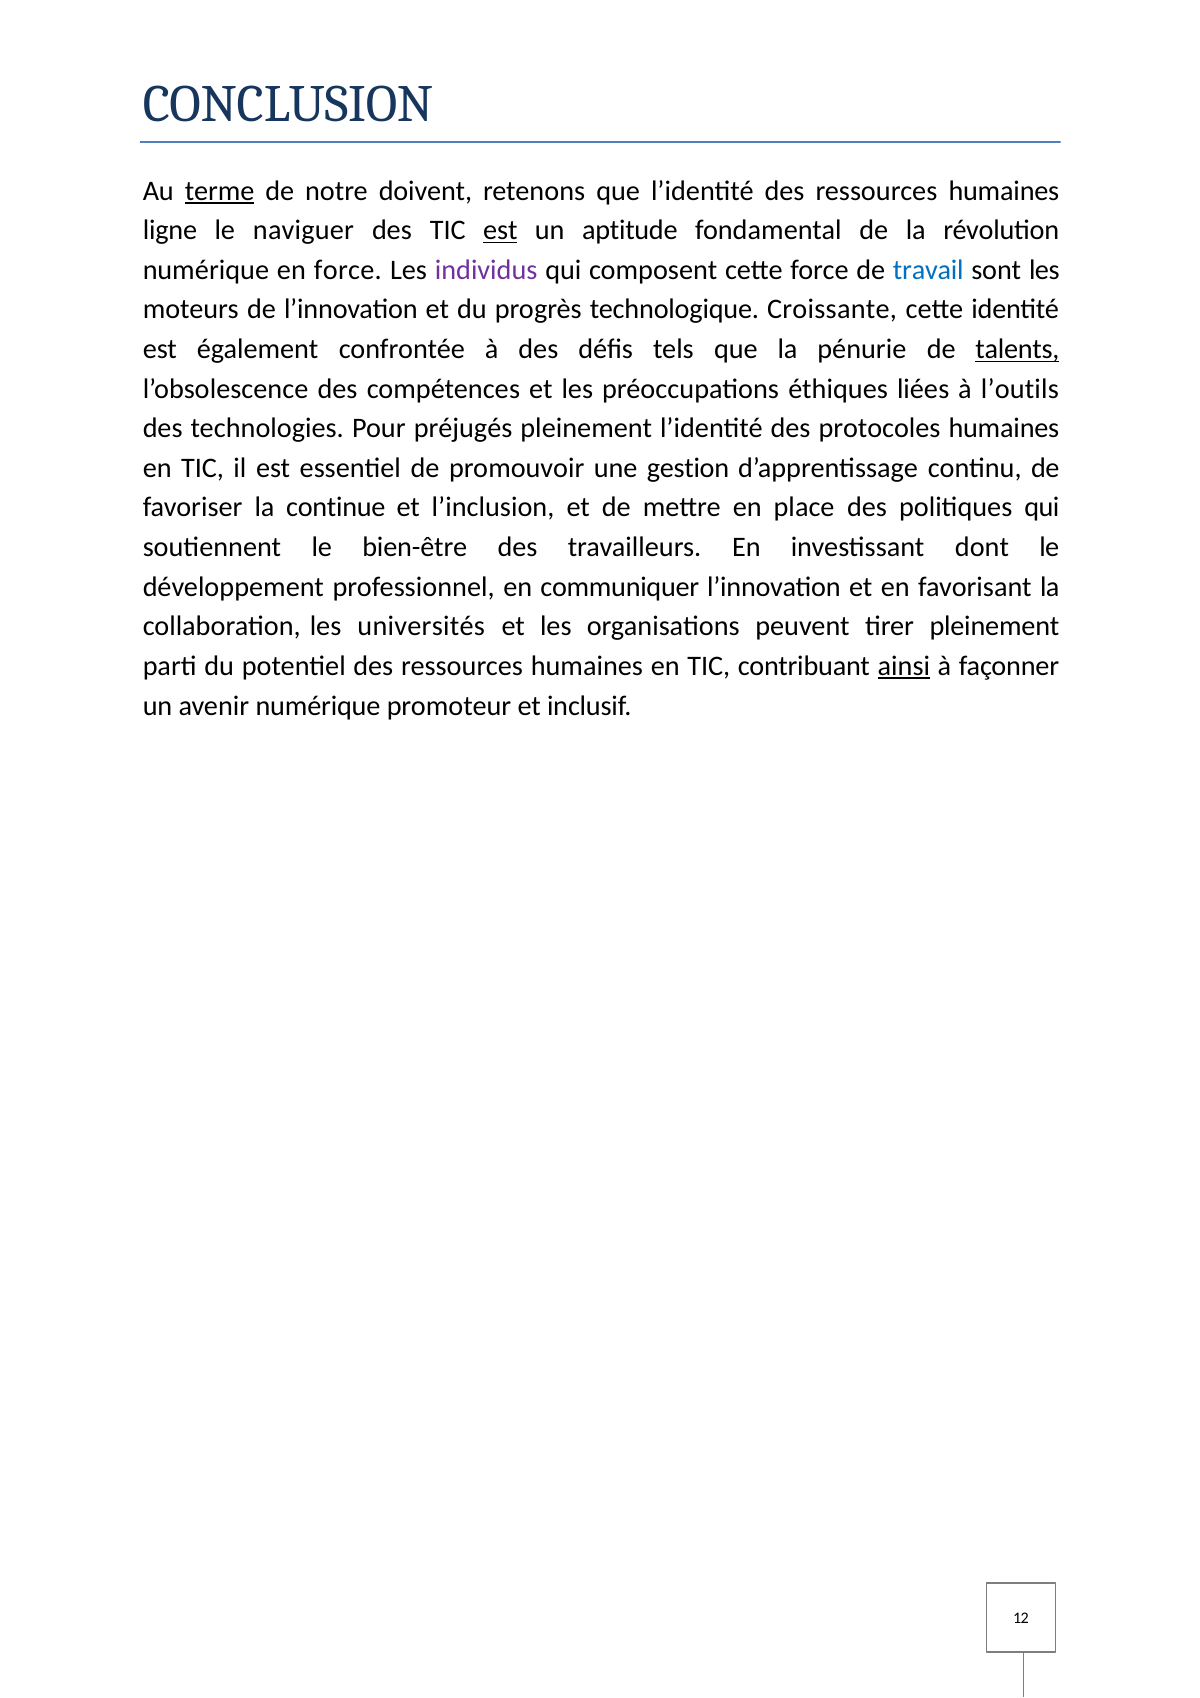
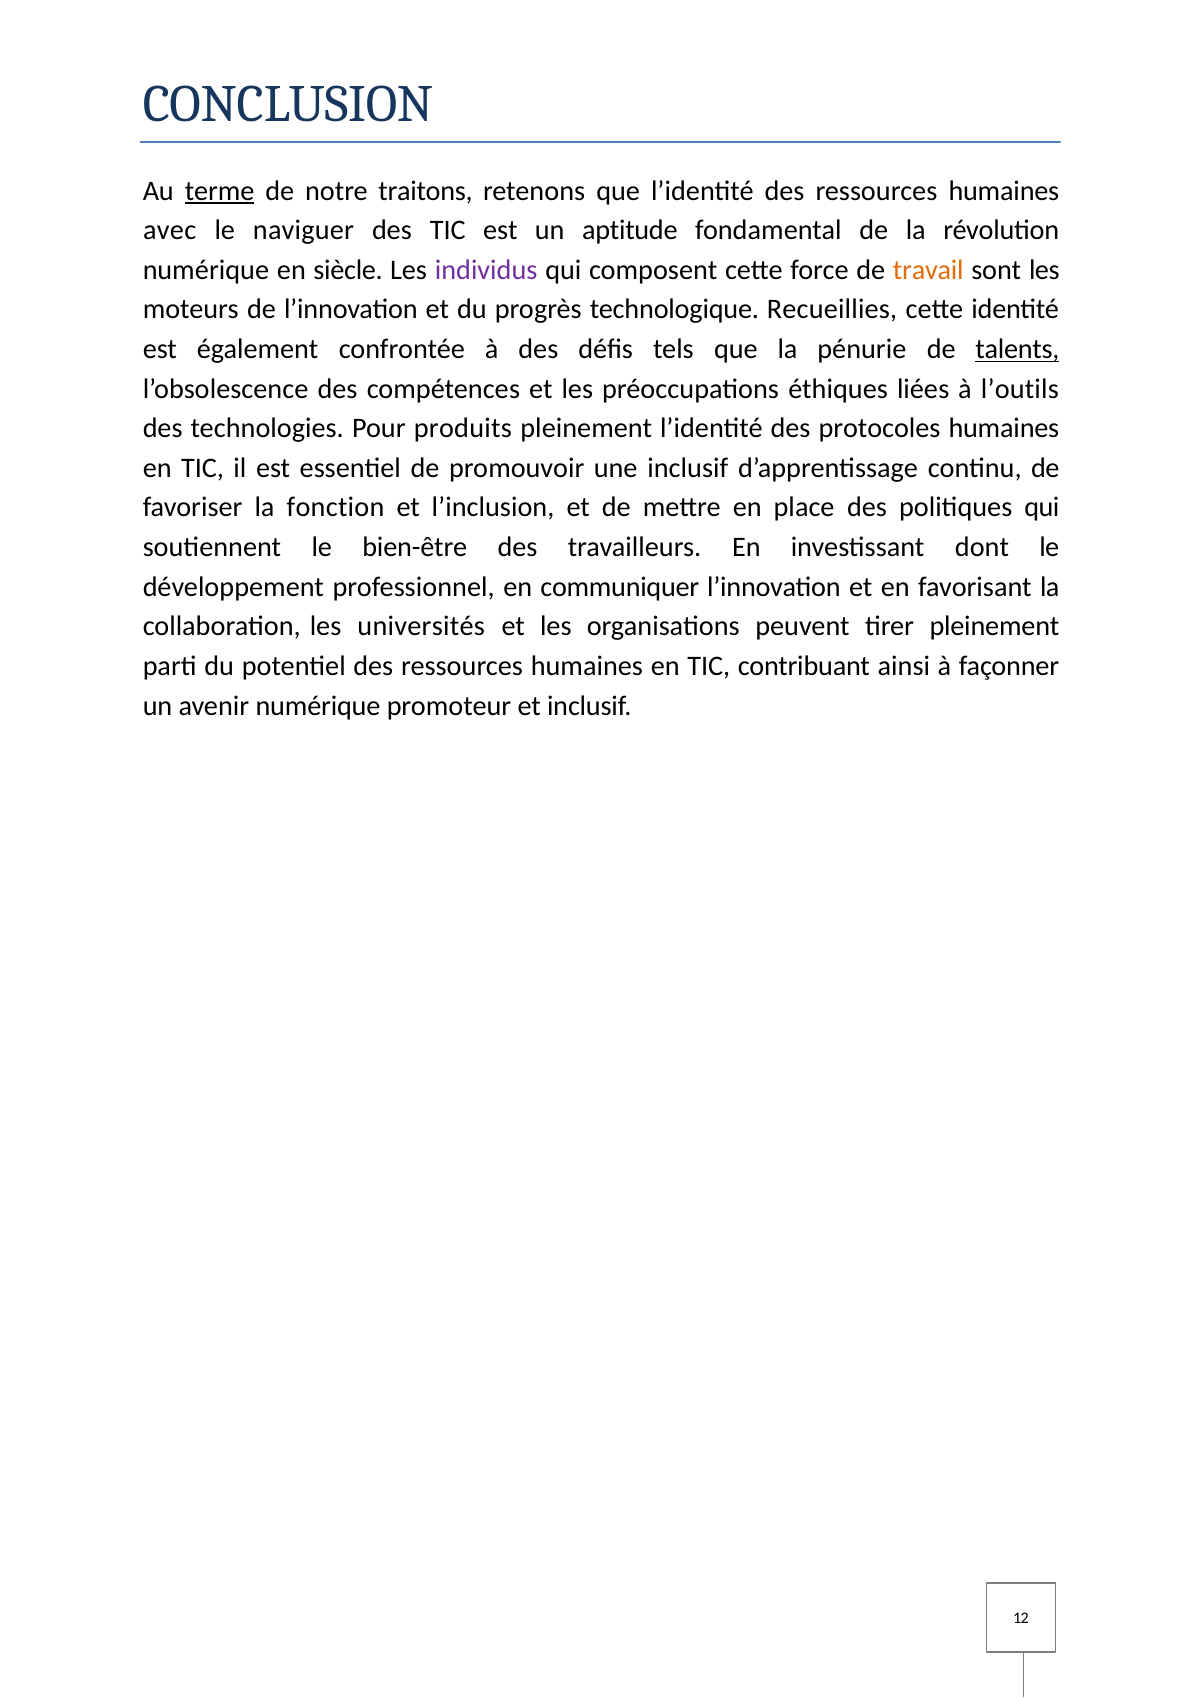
doivent: doivent -> traitons (425, 191)
ligne: ligne -> avec (170, 230)
est underline: present -> none (500, 230)
en force: force -> siècle (348, 270)
travail colour: blue -> orange (928, 270)
Croissante: Croissante -> Recueillies (832, 310)
préjugés: préjugés -> produits (463, 428)
une gestion: gestion -> inclusif (688, 468)
continue: continue -> fonction (336, 508)
ainsi underline: present -> none (904, 666)
